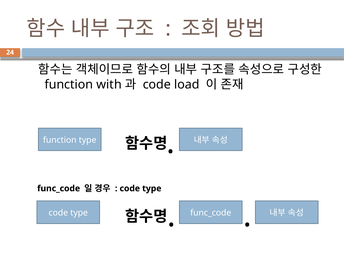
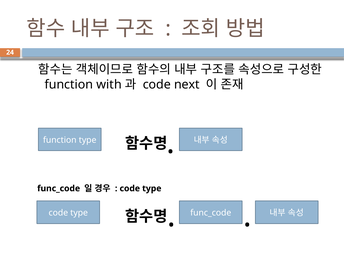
load: load -> next (187, 84)
